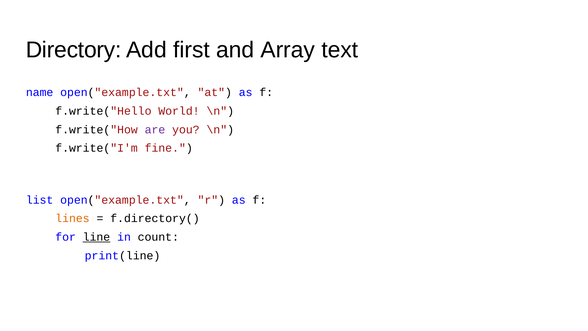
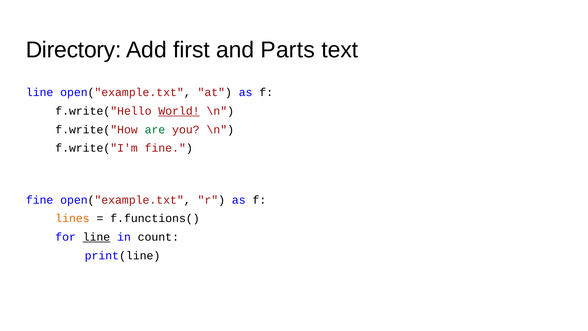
Array: Array -> Parts (288, 50)
name: name -> line (40, 92)
World underline: none -> present (179, 111)
are colour: purple -> green (155, 129)
list: list -> fine (40, 200)
f.directory(: f.directory( -> f.functions( (155, 218)
